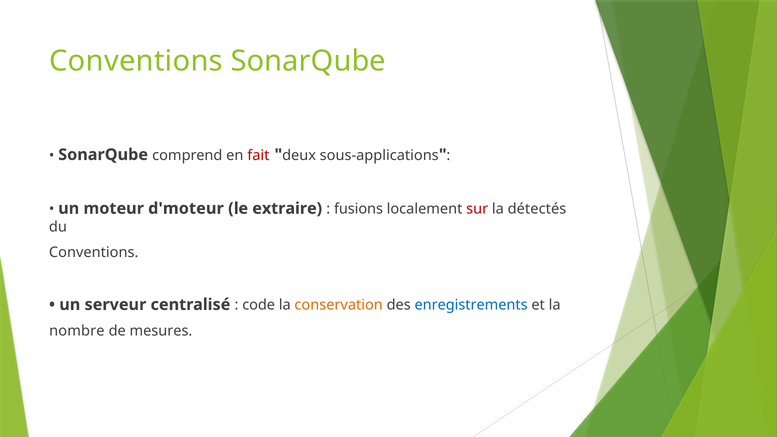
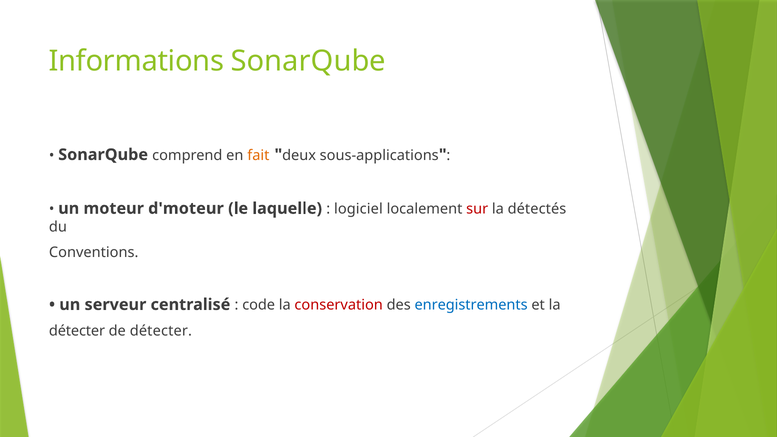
Conventions: Conventions -> Informations (136, 61)
fait colour: red -> orange (258, 155)
extraire: extraire -> laquelle (287, 208)
fusions: fusions -> logiciel (358, 209)
conservation colour: orange -> red (339, 305)
nombre: nombre -> détecter (77, 331)
de mesures: mesures -> détecter (161, 331)
